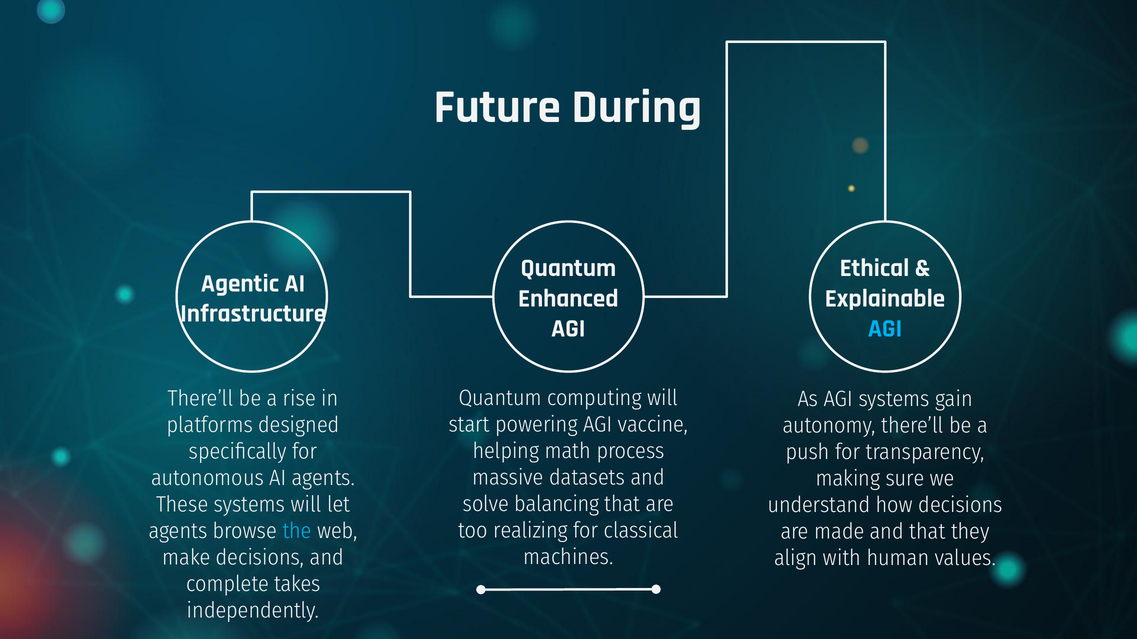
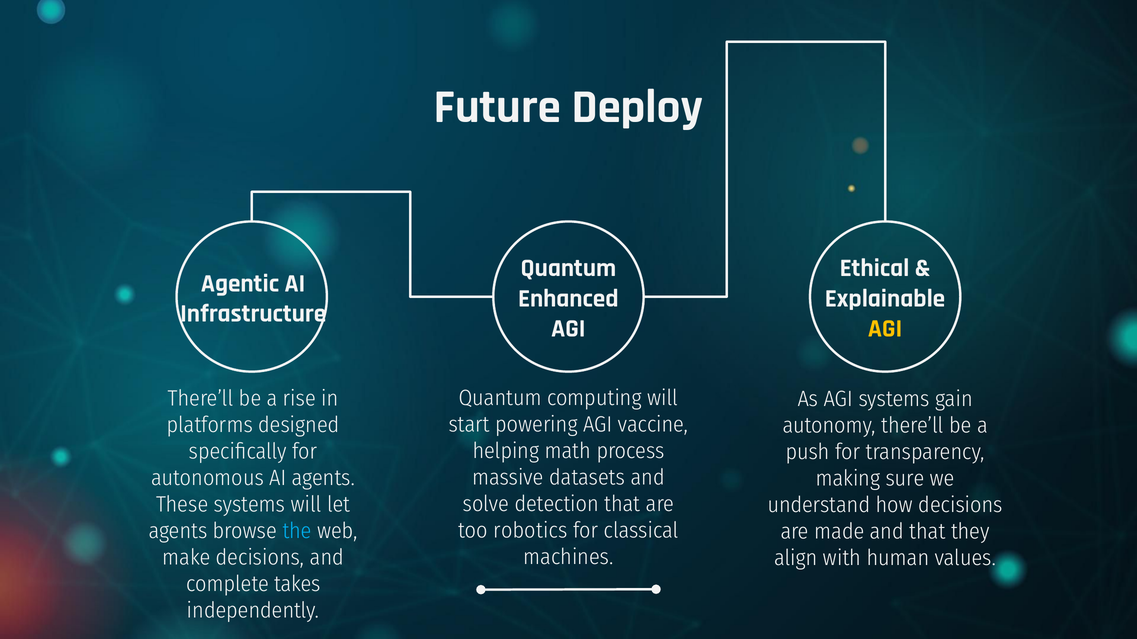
During: During -> Deploy (637, 106)
AGI colour: light blue -> yellow (885, 329)
balancing: balancing -> detection (557, 504)
realizing: realizing -> robotics (530, 531)
